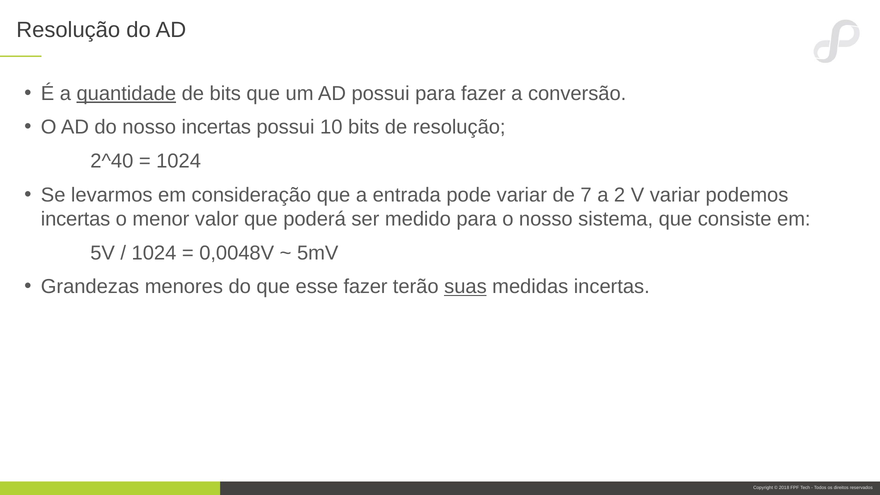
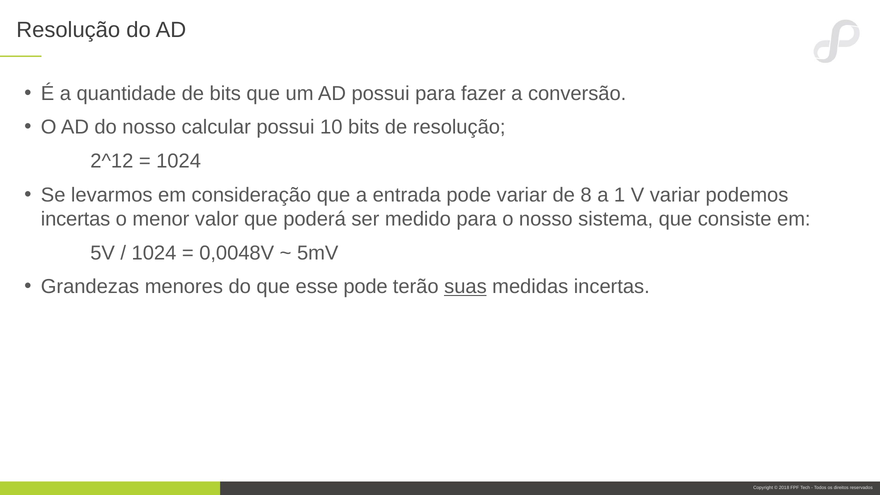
quantidade underline: present -> none (126, 93)
nosso incertas: incertas -> calcular (216, 127)
2^40: 2^40 -> 2^12 (112, 161)
7: 7 -> 8 (586, 195)
2: 2 -> 1 (620, 195)
esse fazer: fazer -> pode (366, 287)
